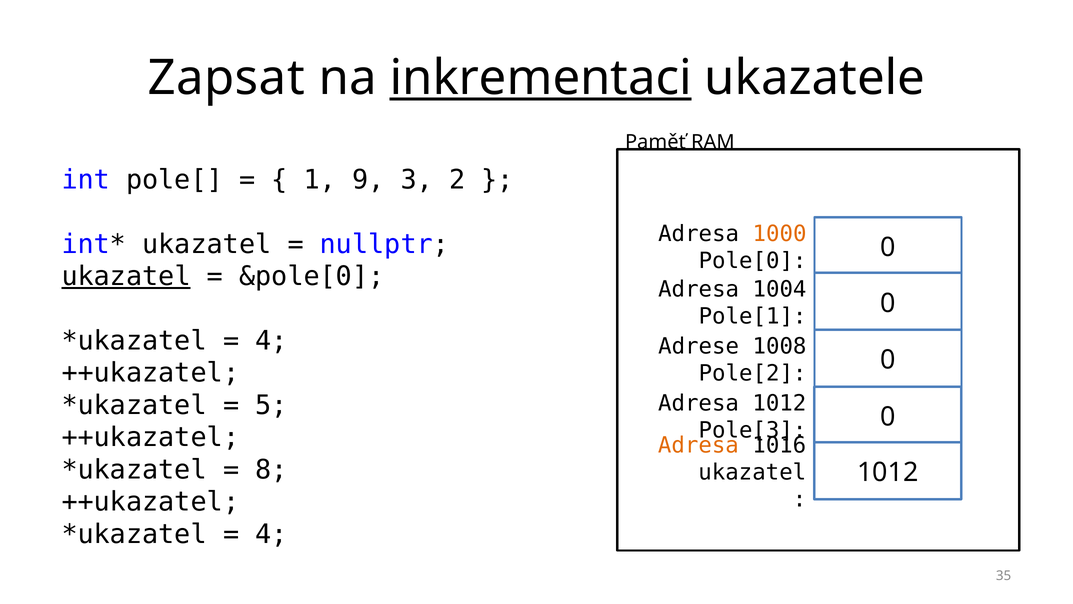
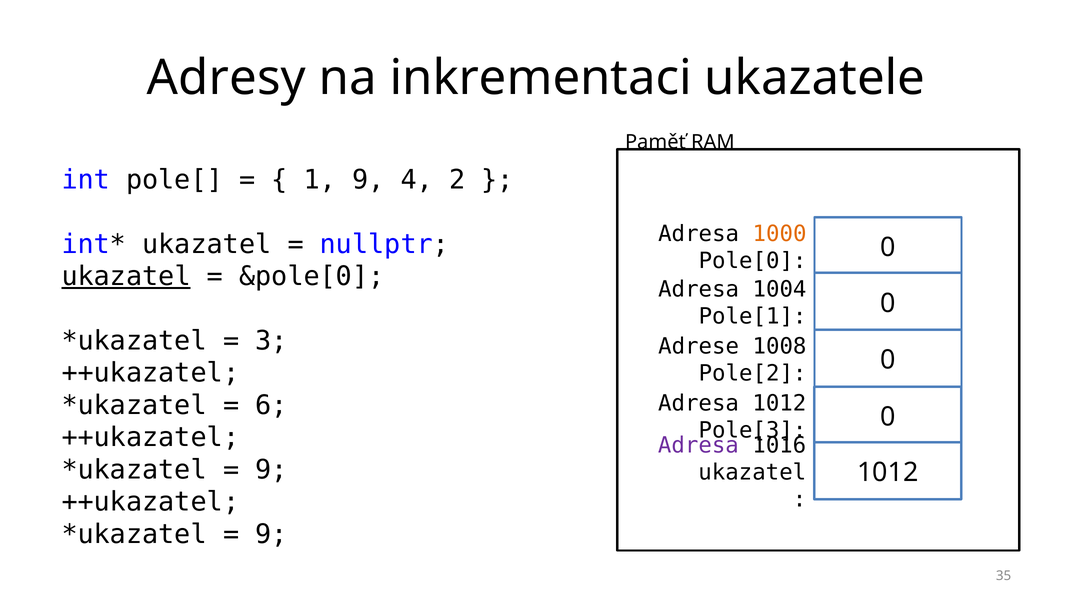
Zapsat: Zapsat -> Adresy (226, 78)
inkrementaci underline: present -> none (541, 78)
3: 3 -> 4 (417, 180)
4: 4 -> 3 (271, 341)
5: 5 -> 6 (271, 405)
Adresa colour: orange -> purple (698, 445)
8: 8 -> 9 (271, 469)
4: 4 -> 9 (271, 534)
